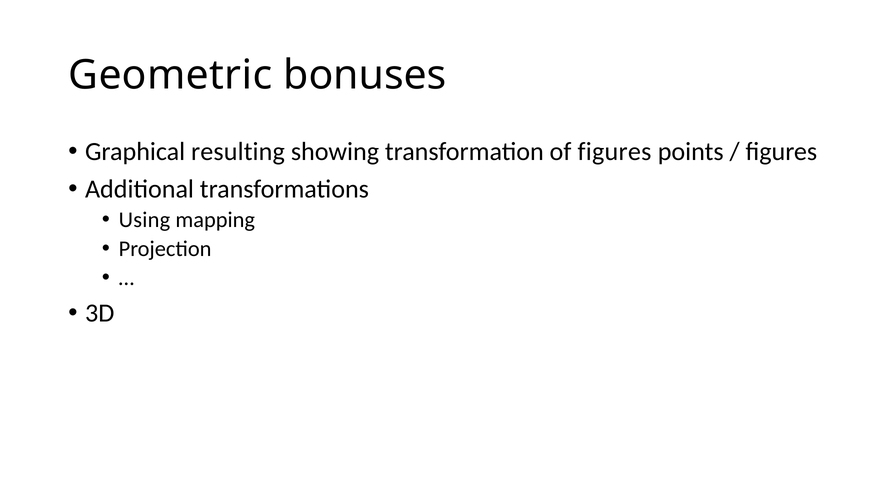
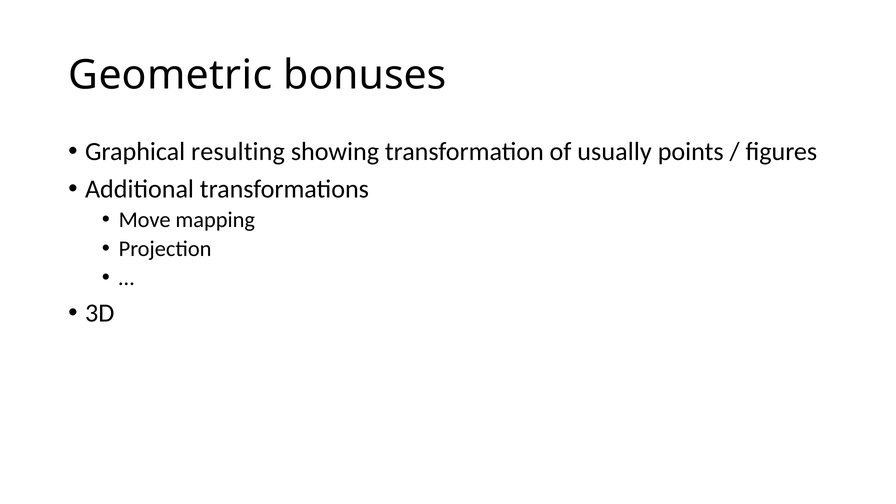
of figures: figures -> usually (615, 151)
Using: Using -> Move (145, 220)
